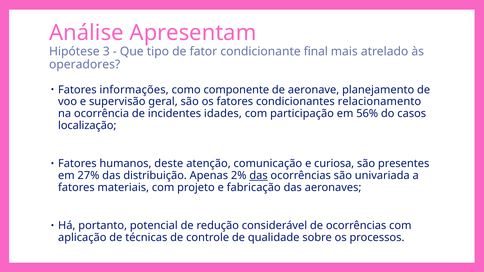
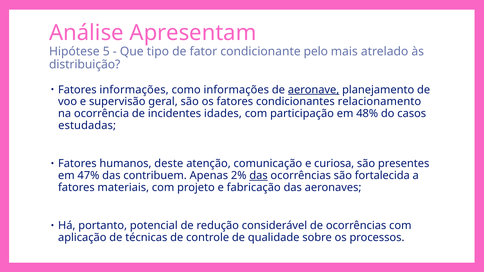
3: 3 -> 5 (106, 52)
final: final -> pelo (316, 52)
operadores: operadores -> distribuição (85, 65)
como componente: componente -> informações (236, 90)
aeronave underline: none -> present (314, 90)
56%: 56% -> 48% (367, 114)
localização: localização -> estudadas (87, 126)
27%: 27% -> 47% (88, 176)
distribuição: distribuição -> contribuem (155, 176)
univariada: univariada -> fortalecida (382, 176)
